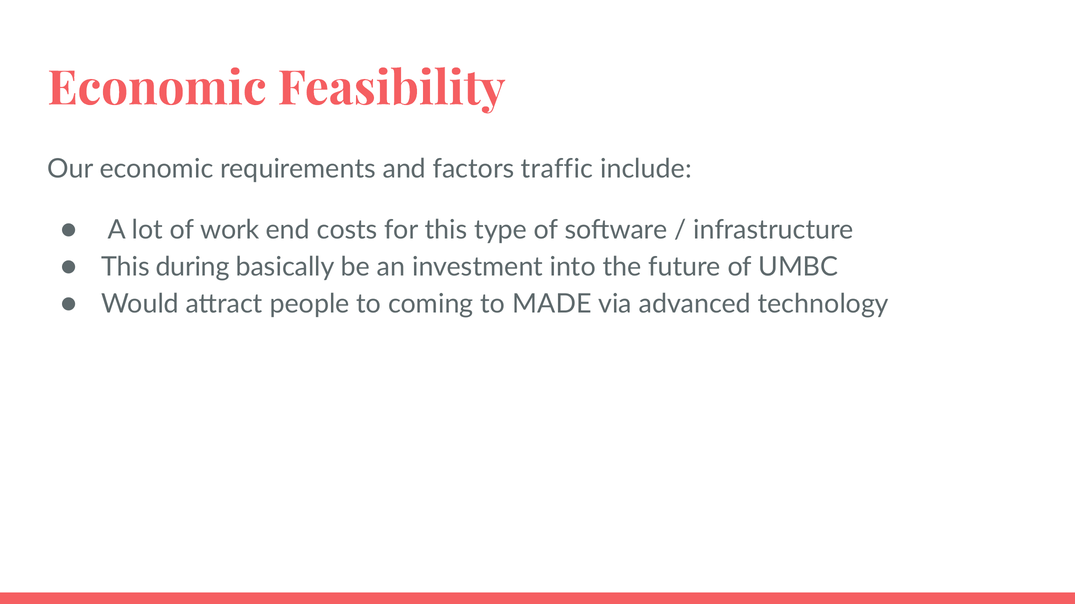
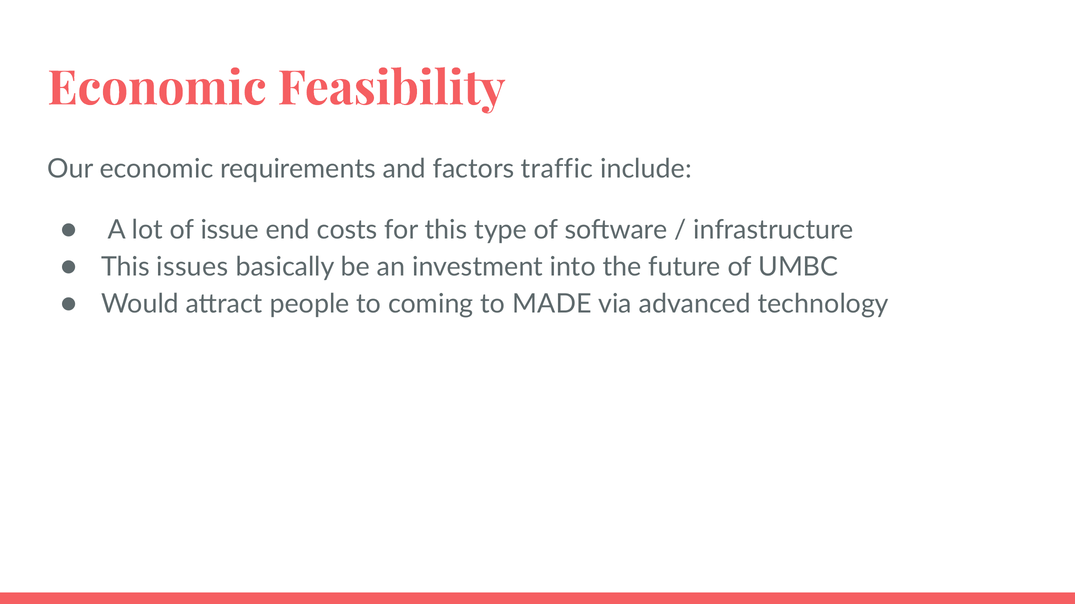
work: work -> issue (230, 230)
during: during -> issues (192, 267)
